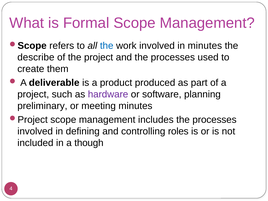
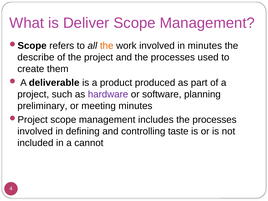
Formal: Formal -> Deliver (86, 23)
the colour: blue -> orange (107, 46)
roles: roles -> taste (178, 131)
though: though -> cannot (89, 143)
